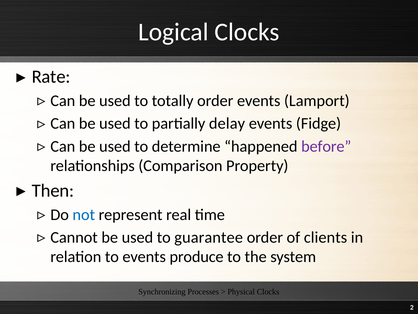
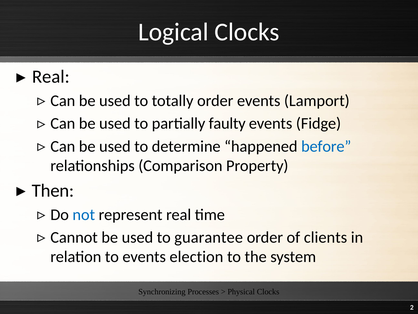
Rate: Rate -> Real (51, 77)
delay: delay -> faulty (227, 123)
before colour: purple -> blue (326, 146)
produce: produce -> election (196, 257)
